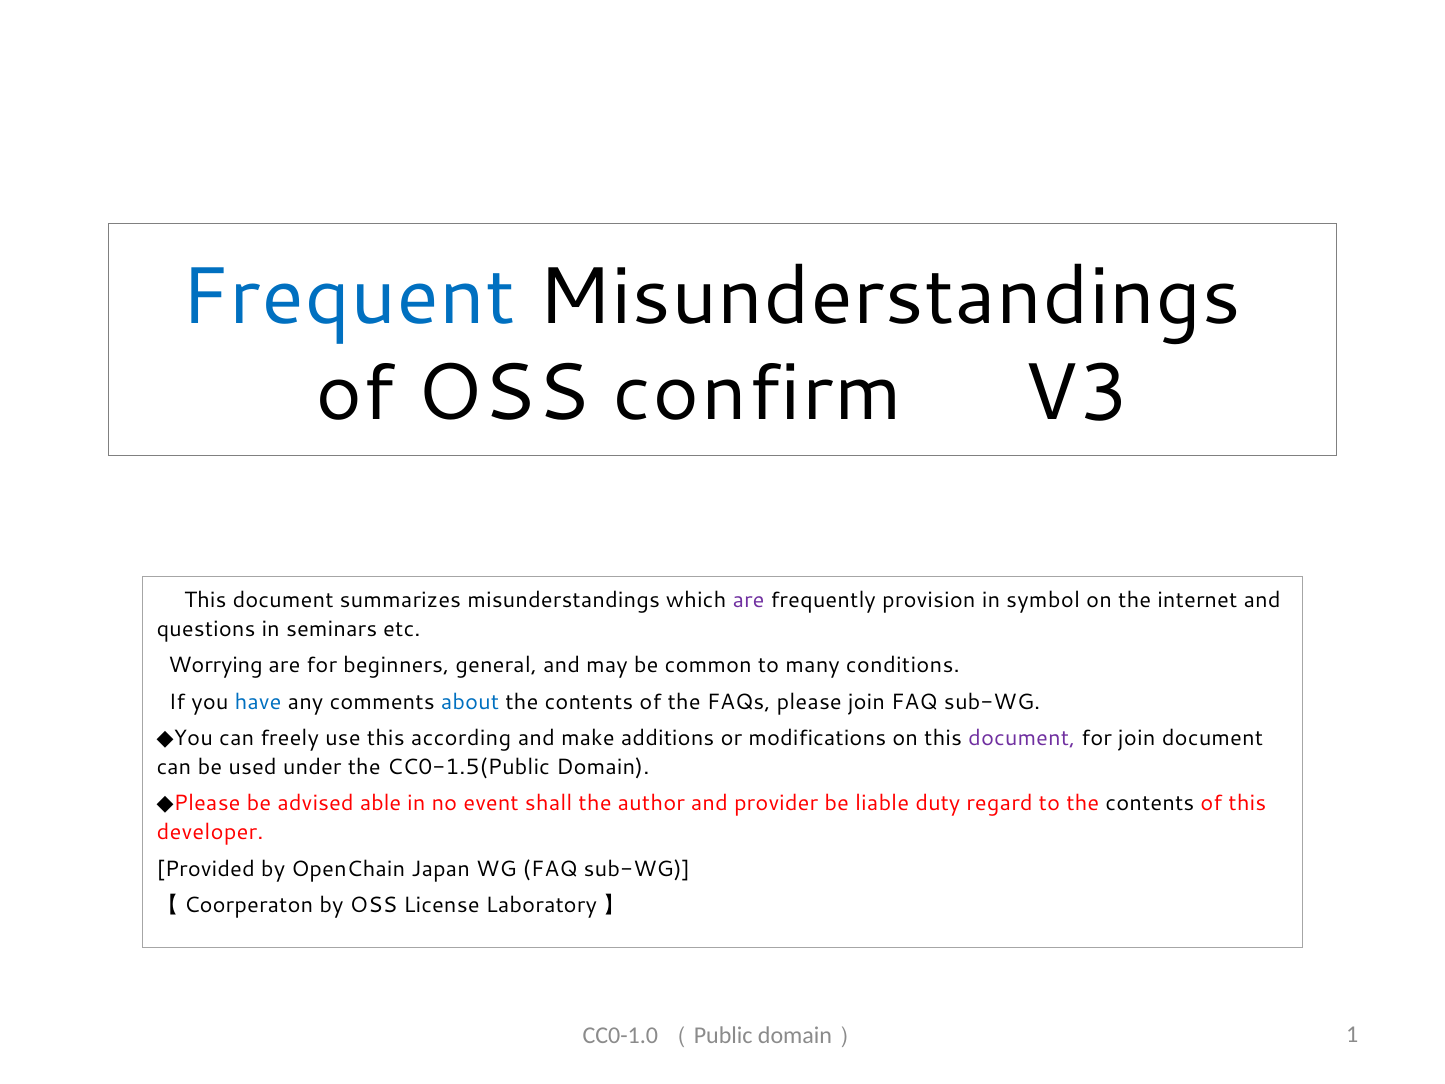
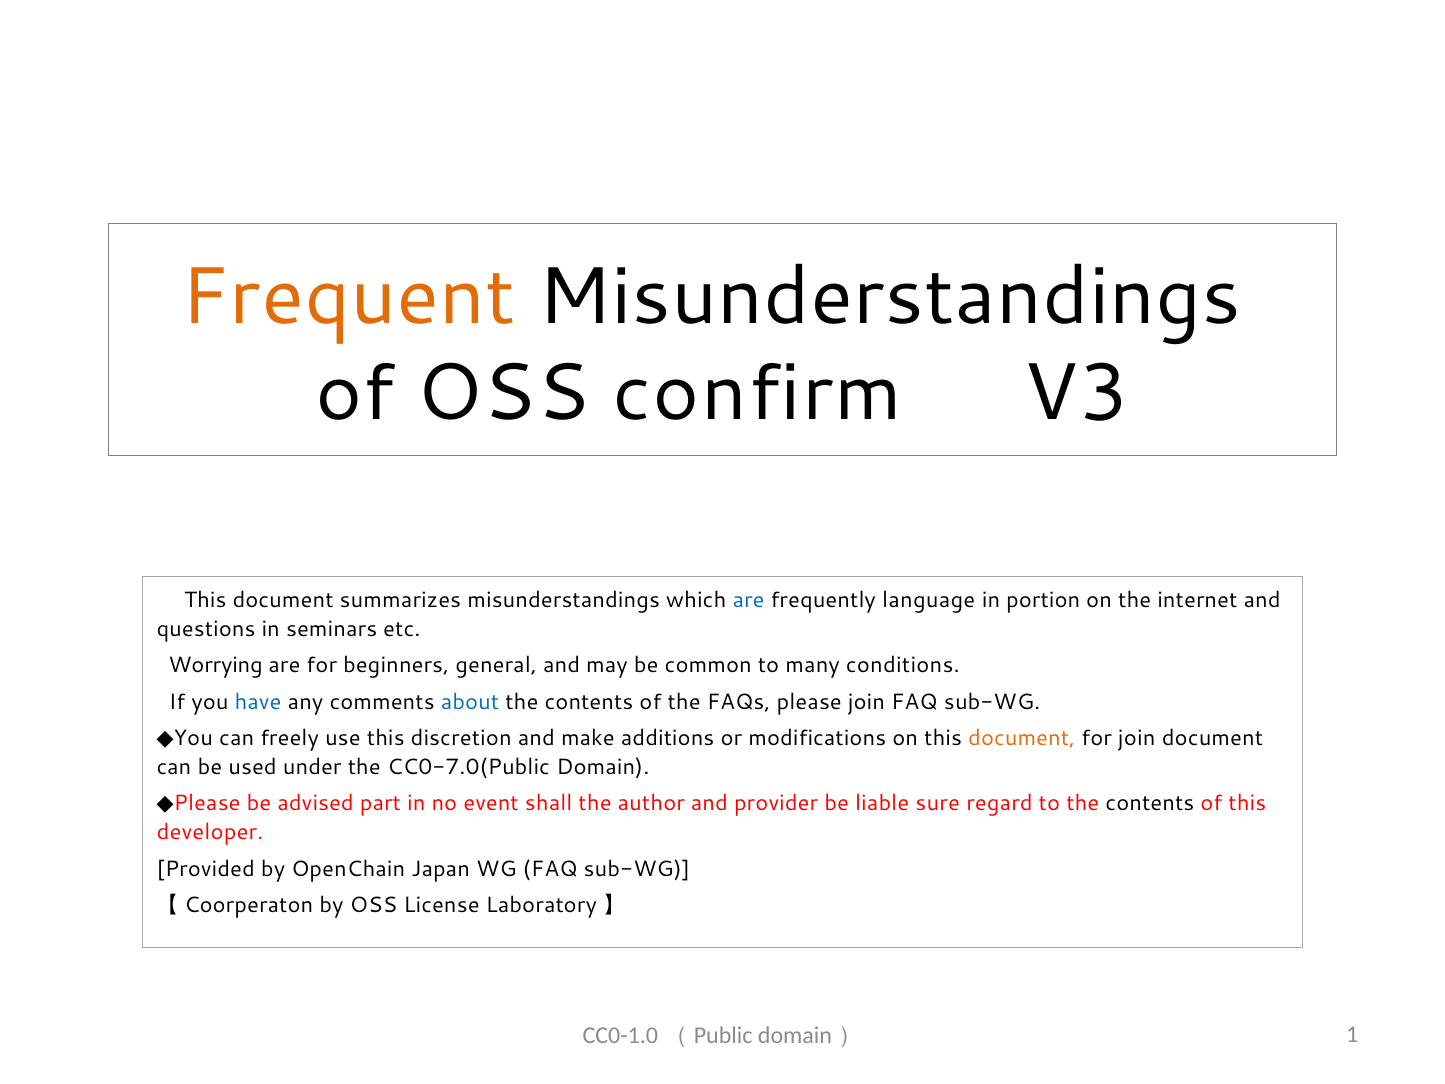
Frequent colour: blue -> orange (348, 297)
are colour: purple -> blue (749, 600)
provision: provision -> language (929, 600)
symbol: symbol -> portion (1043, 600)
according: according -> discretion (461, 738)
document colour: purple -> orange (1022, 738)
CC0-1.5(Public: CC0-1.5(Public -> CC0-7.0(Public (469, 767)
able: able -> part (380, 803)
duty: duty -> sure (938, 803)
